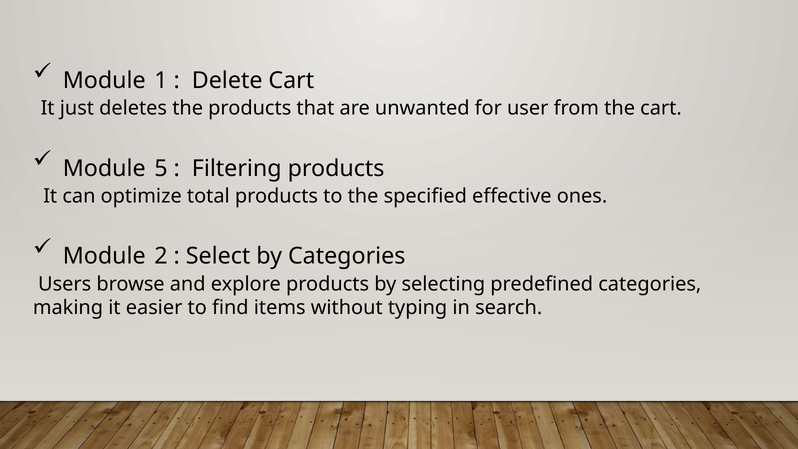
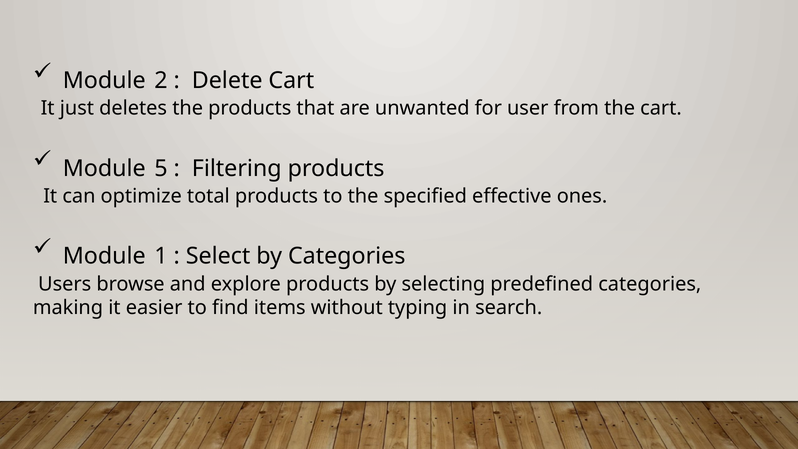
1: 1 -> 2 (161, 81)
2: 2 -> 1 (161, 256)
